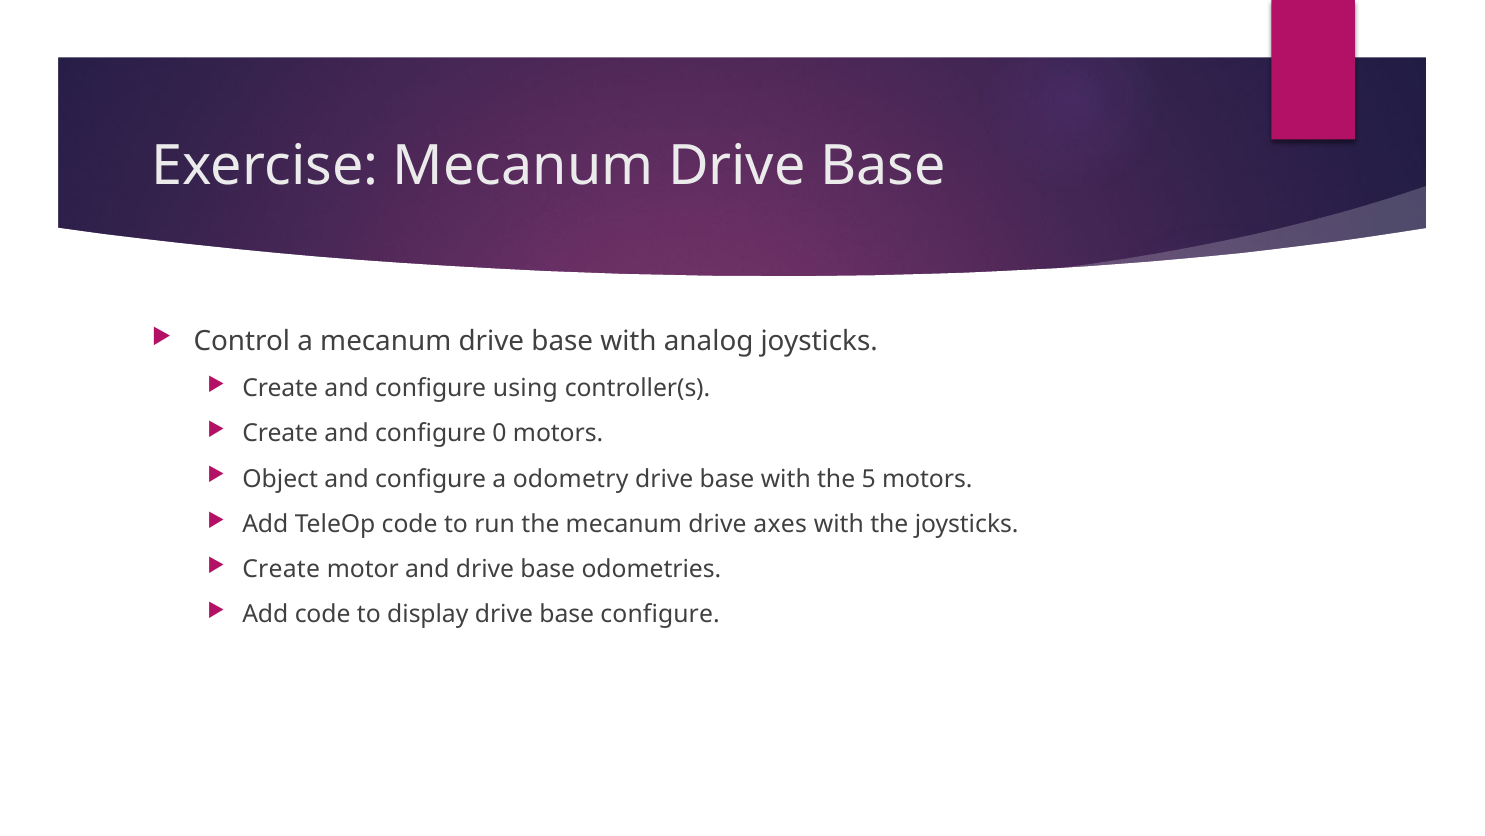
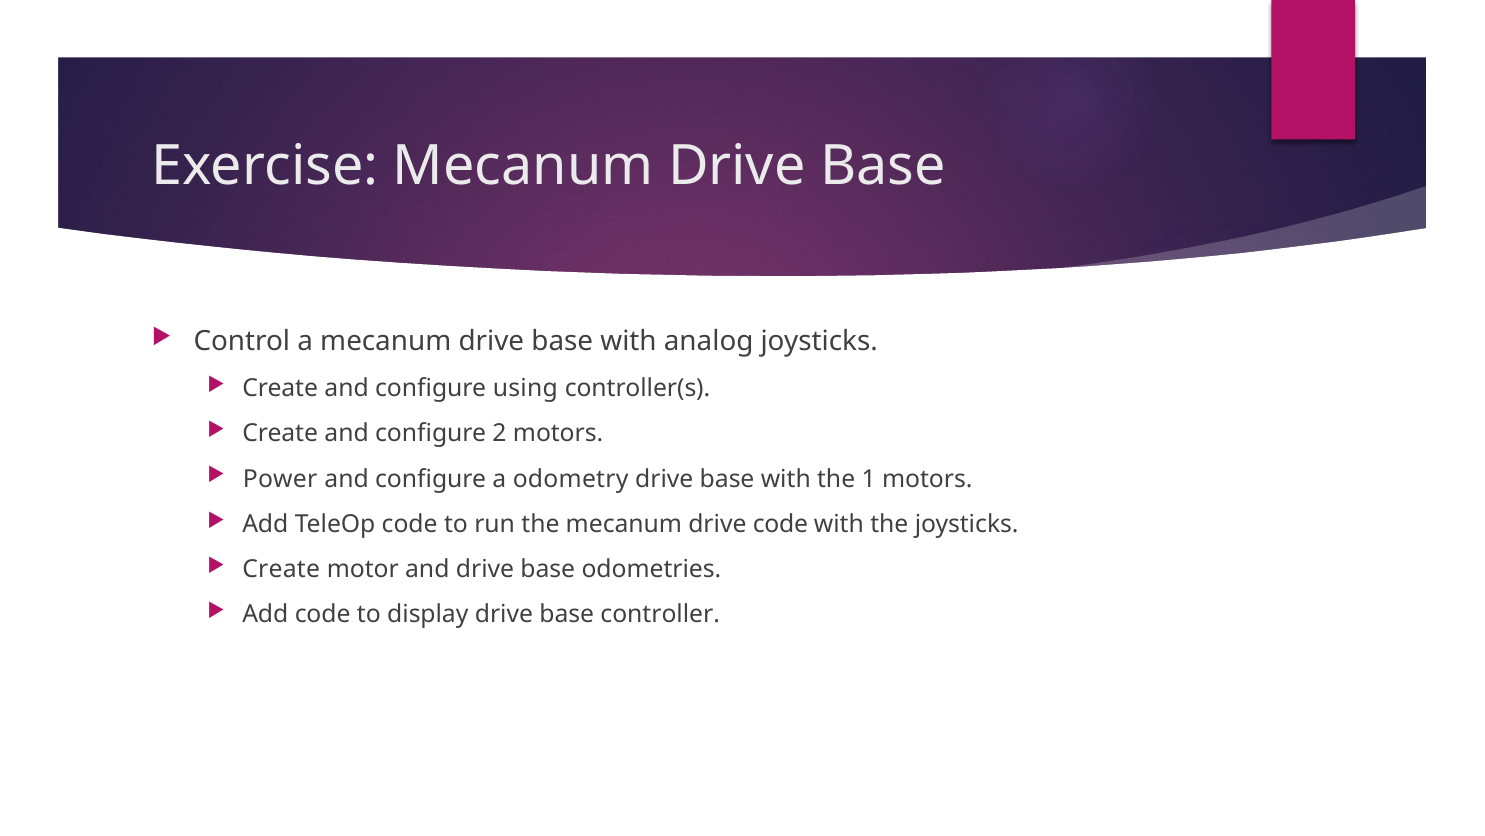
0: 0 -> 2 (500, 433)
Object: Object -> Power (280, 478)
5: 5 -> 1 (869, 478)
drive axes: axes -> code (780, 524)
base configure: configure -> controller (660, 614)
